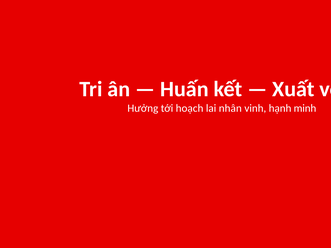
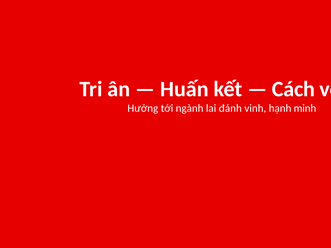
Xuất: Xuất -> Cách (293, 89)
hoạch: hoạch -> ngành (190, 108)
nhân: nhân -> đánh (230, 108)
